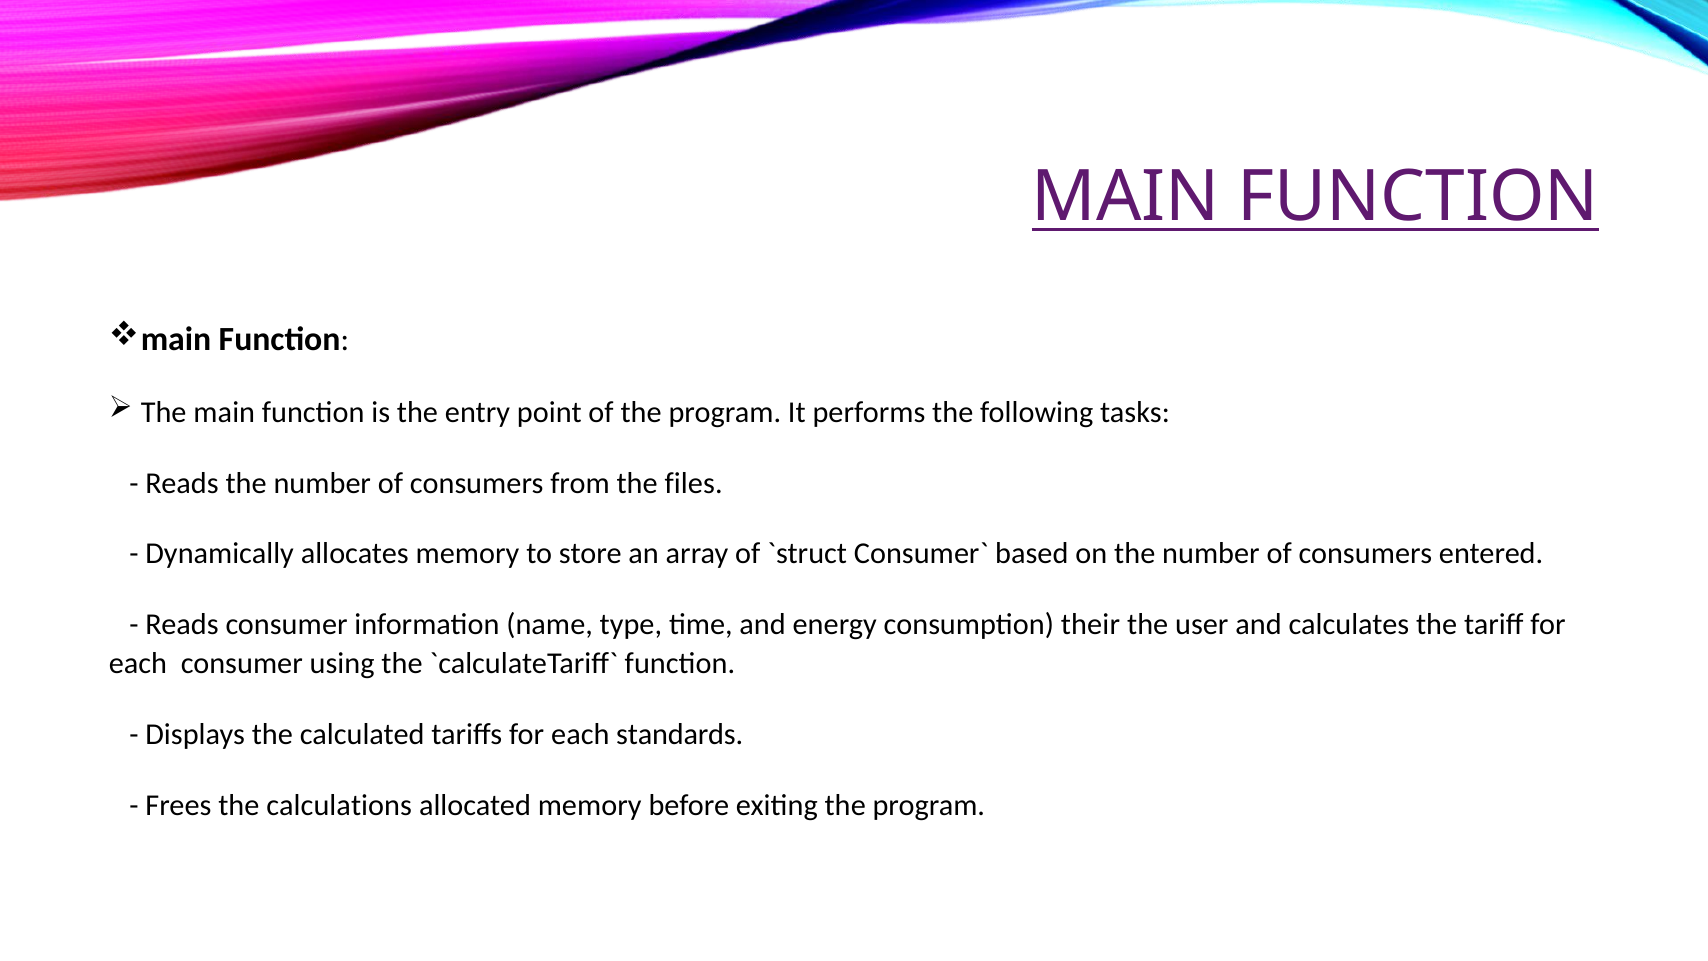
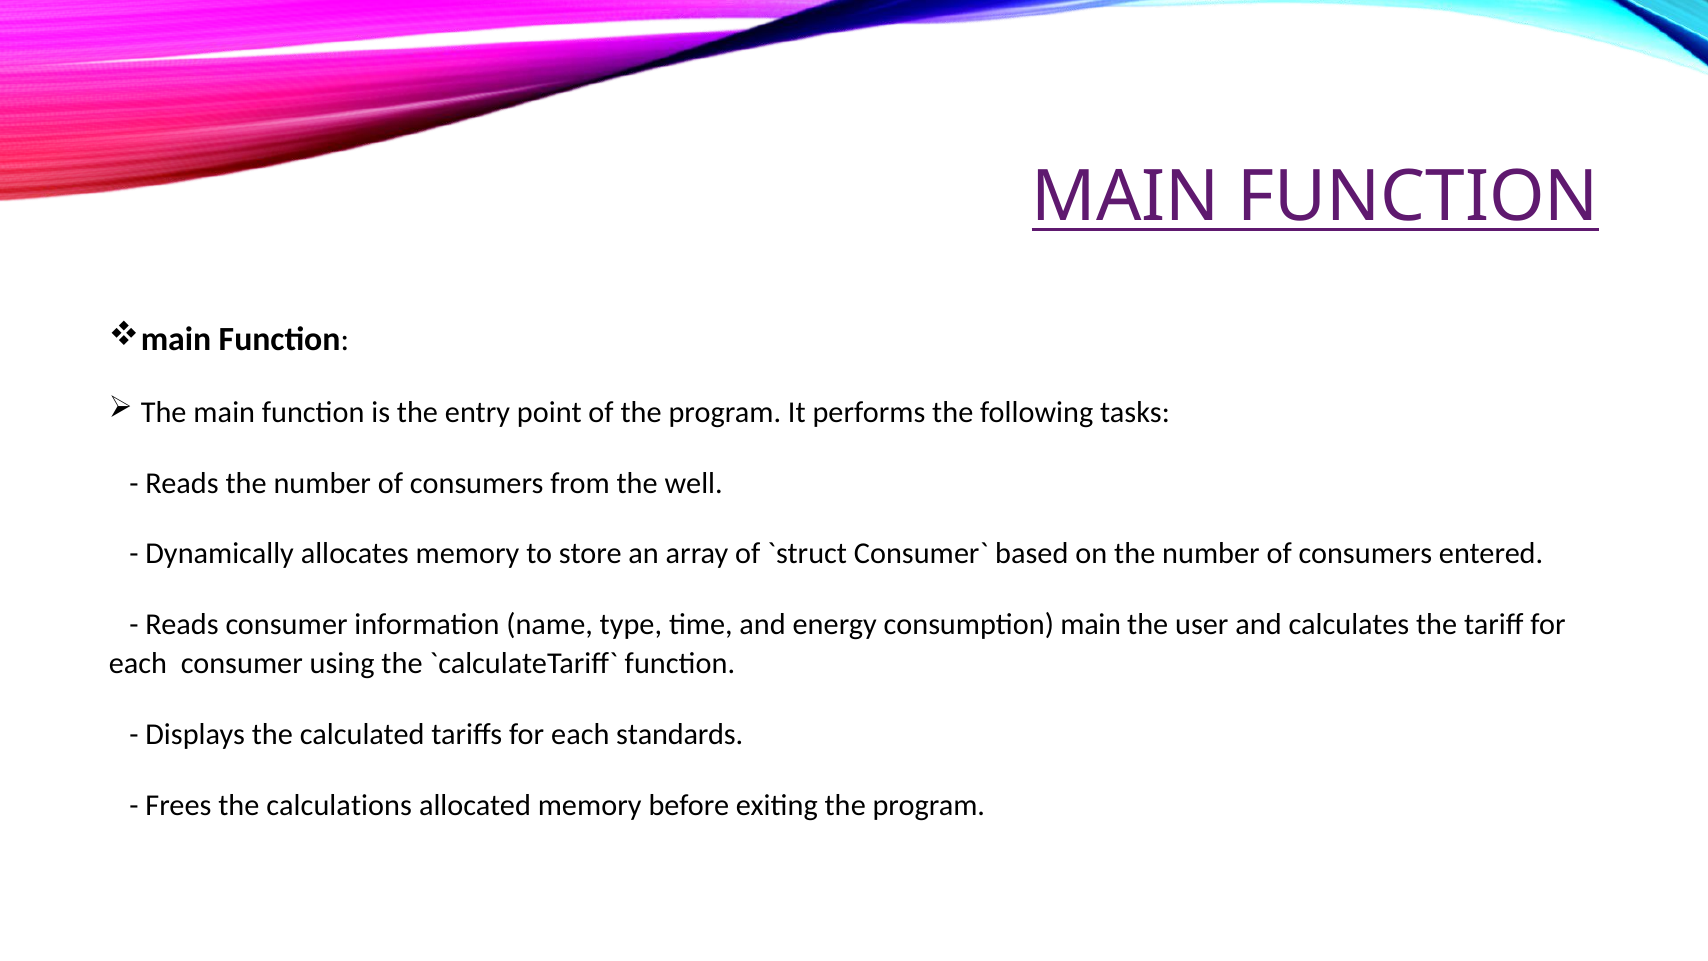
files: files -> well (694, 483)
consumption their: their -> main (1091, 625)
